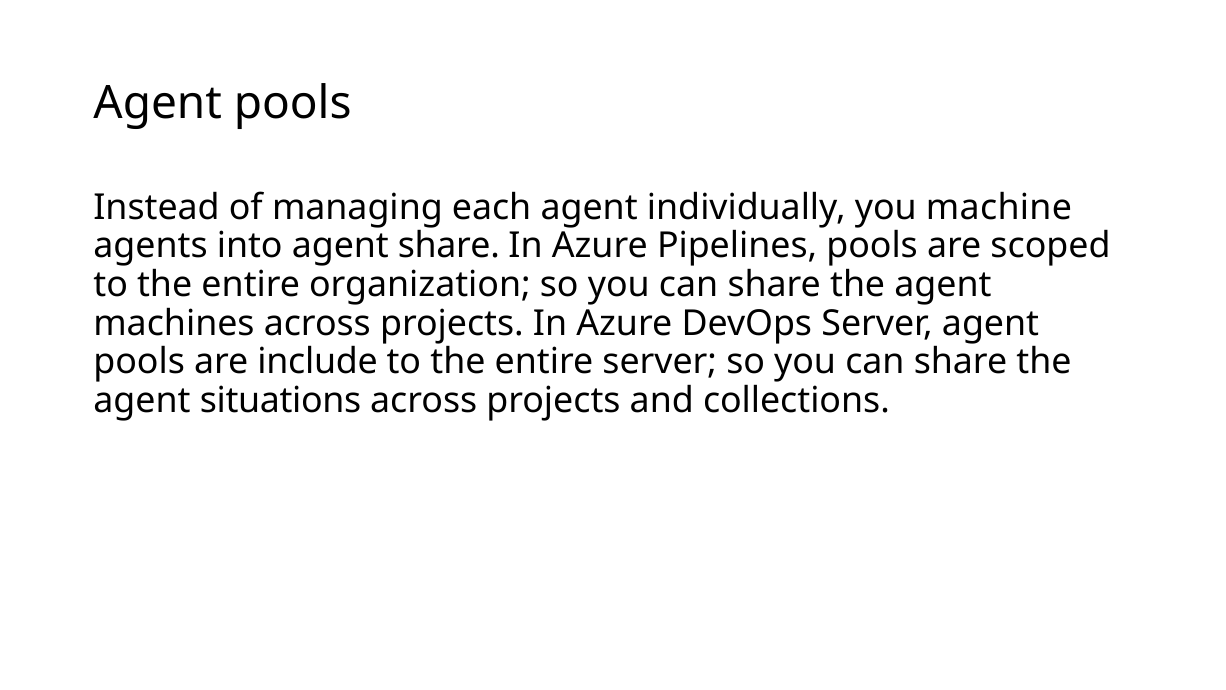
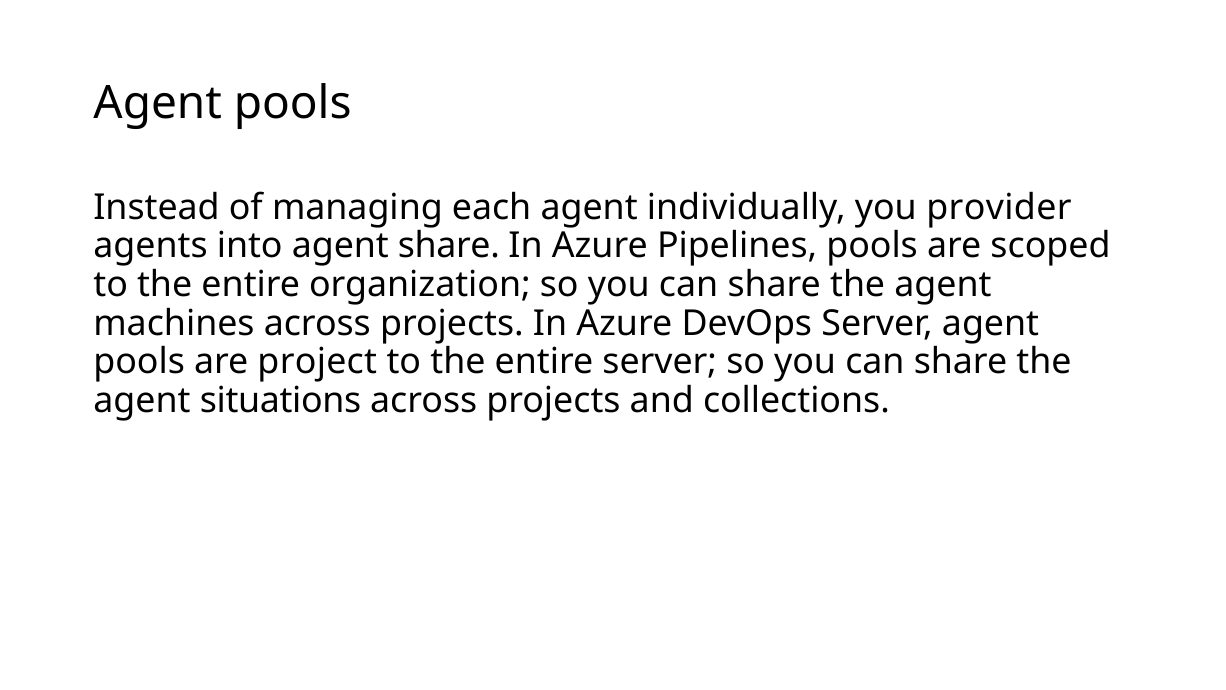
machine: machine -> provider (999, 207)
include: include -> project (317, 362)
